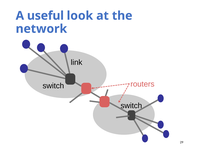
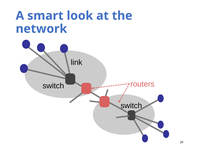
useful: useful -> smart (45, 16)
